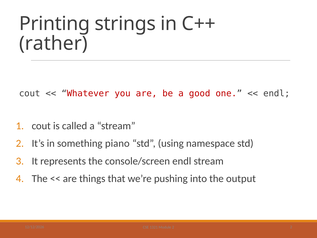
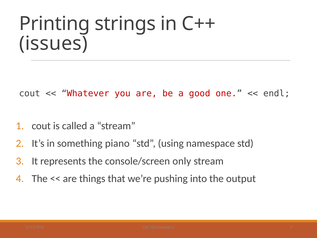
rather: rather -> issues (53, 44)
console/screen endl: endl -> only (182, 161)
